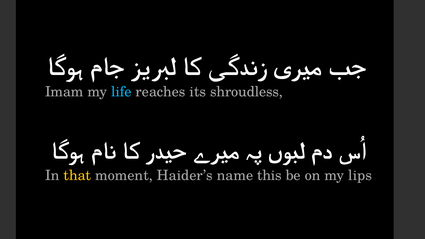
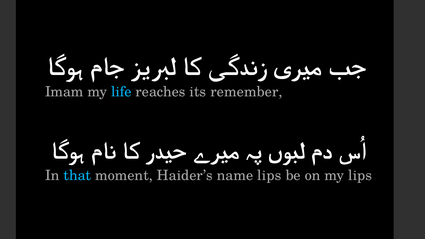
shroudless: shroudless -> remember (246, 92)
that colour: yellow -> light blue (77, 175)
name this: this -> lips (269, 175)
